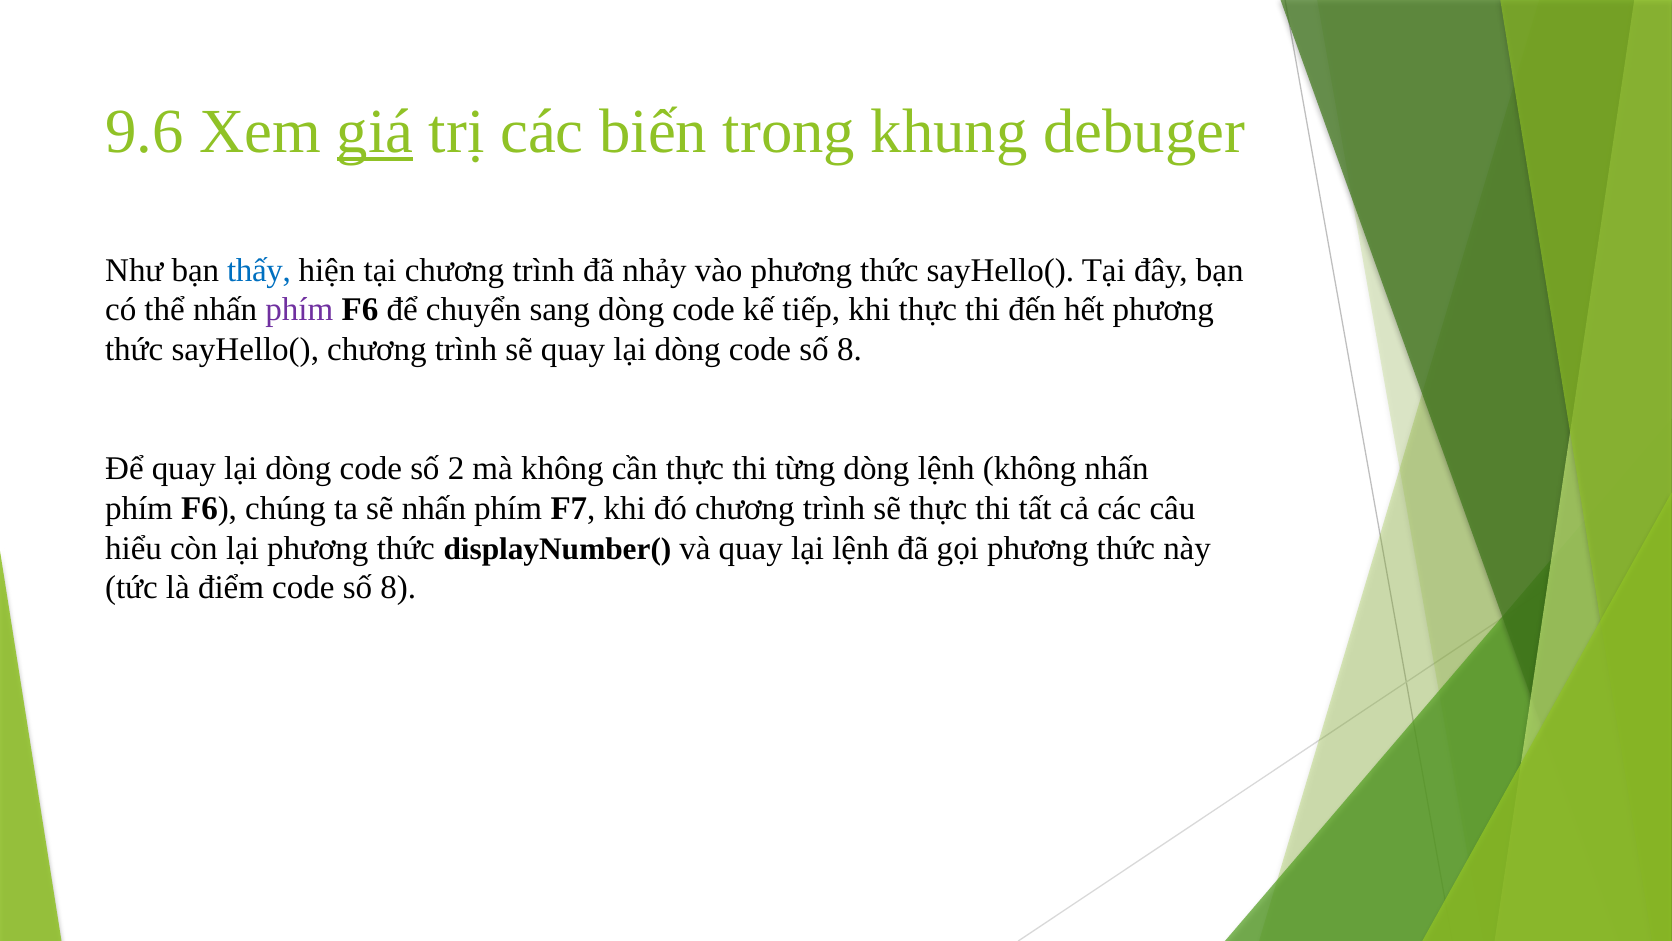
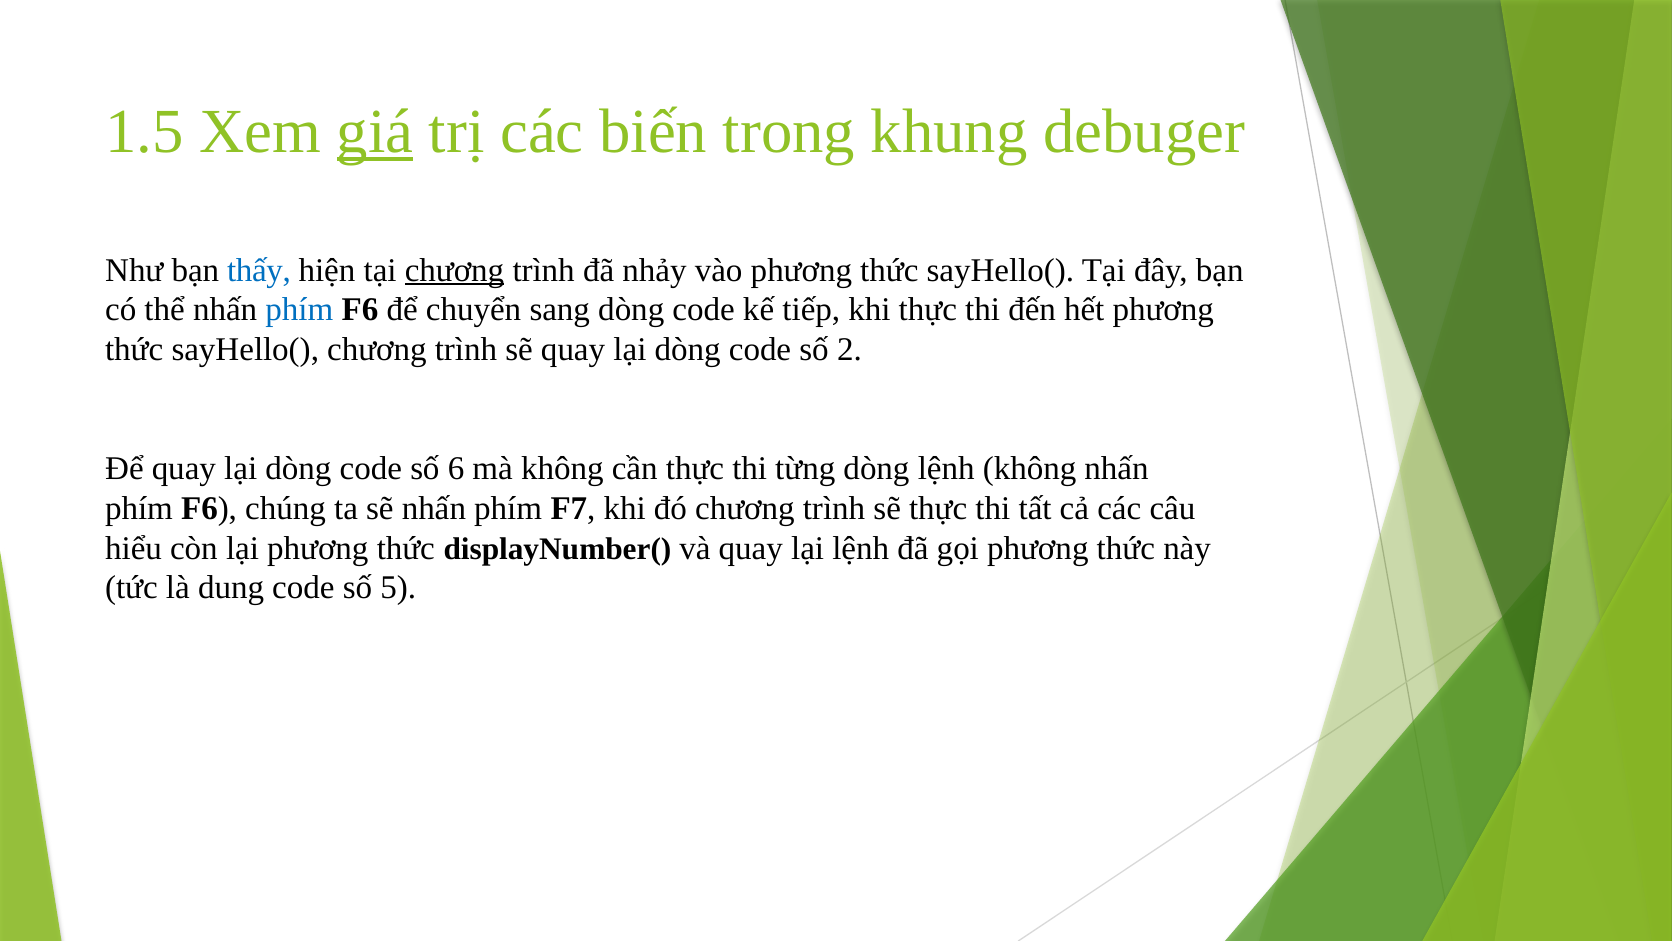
9.6: 9.6 -> 1.5 (145, 132)
chương underline: none -> present (455, 270)
phím colour: purple -> blue (299, 310)
dòng code số 8: 8 -> 2 (849, 349)
2: 2 -> 6 (456, 469)
điểm: điểm -> dung (231, 588)
8: 8 -> 5 (398, 588)
